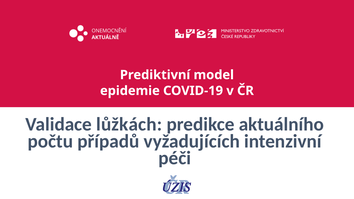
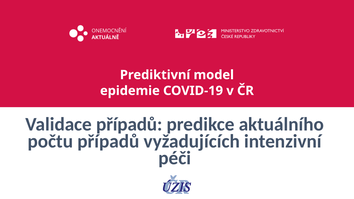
Validace lůžkách: lůžkách -> případů (129, 124)
